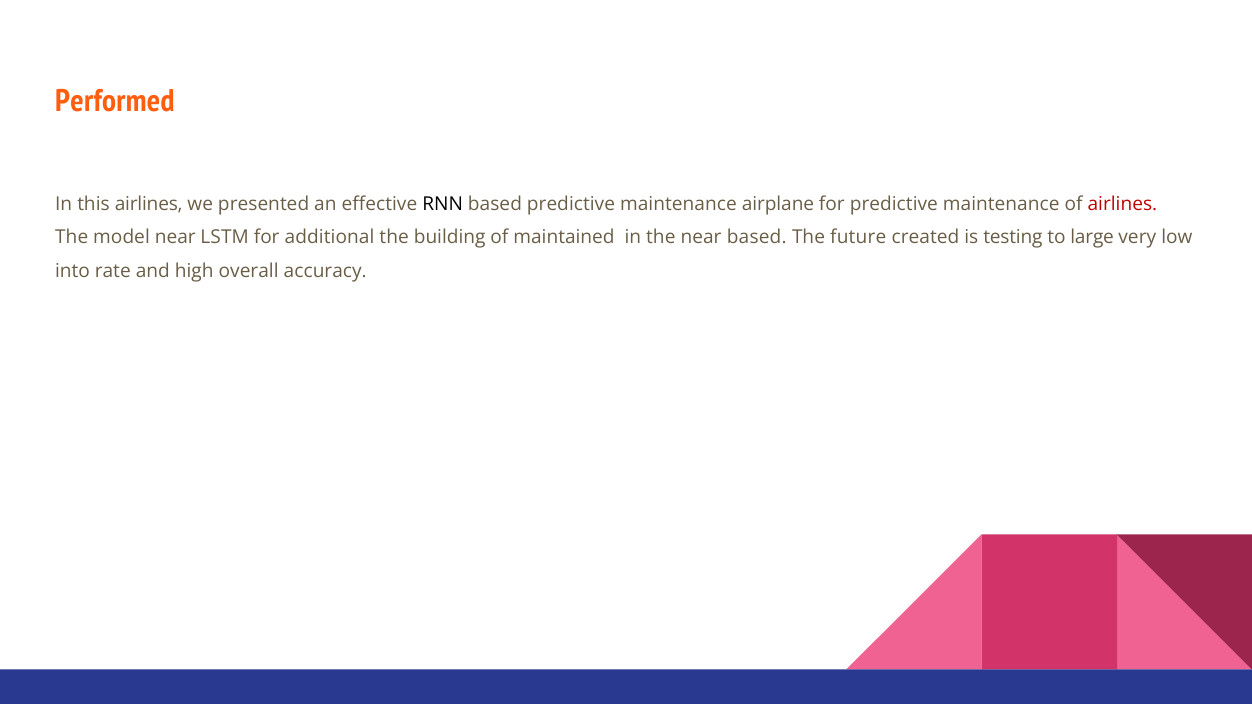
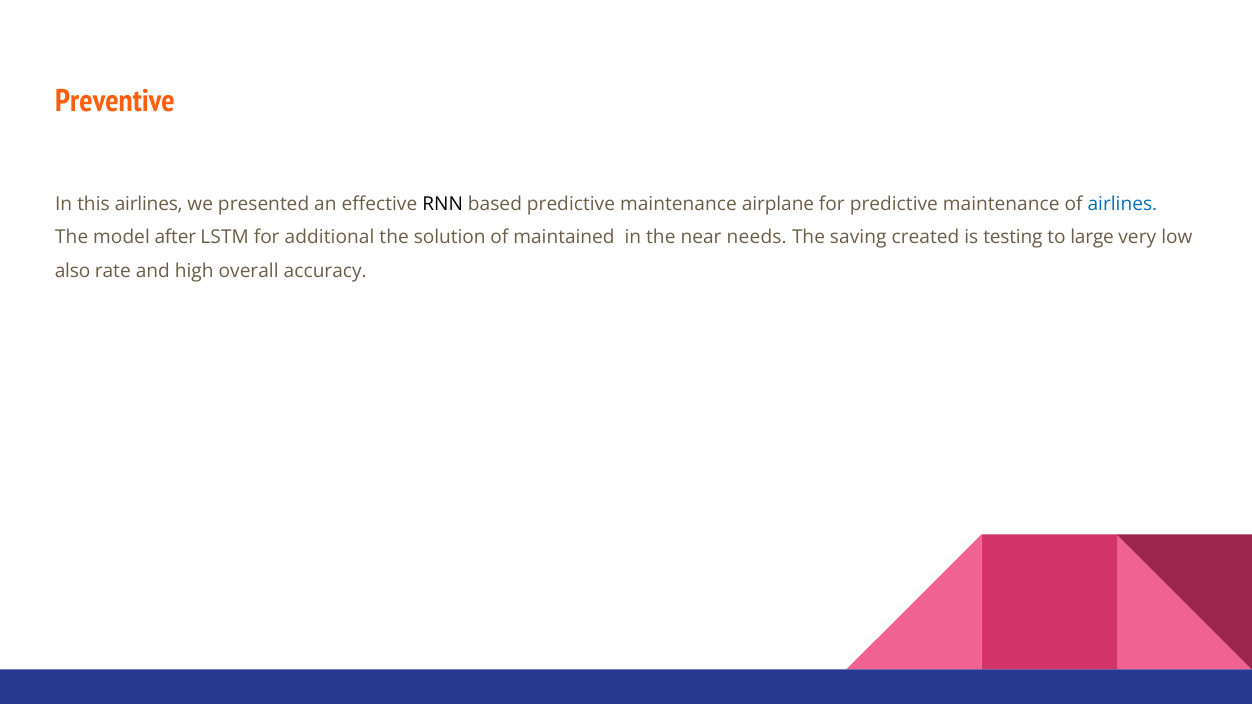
Performed: Performed -> Preventive (115, 101)
airlines colour: red -> blue (1122, 204)
model near: near -> after (175, 237)
building: building -> solution (450, 237)
near based: based -> needs (757, 237)
future: future -> saving (858, 237)
into: into -> also (73, 271)
